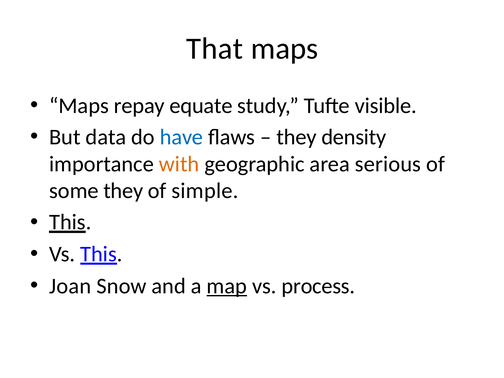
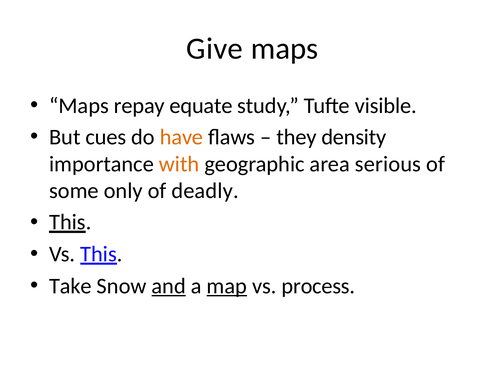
That: That -> Give (215, 49)
data: data -> cues (106, 137)
have colour: blue -> orange (181, 137)
some they: they -> only (123, 191)
simple: simple -> deadly (205, 191)
Joan: Joan -> Take (70, 286)
and underline: none -> present (169, 286)
